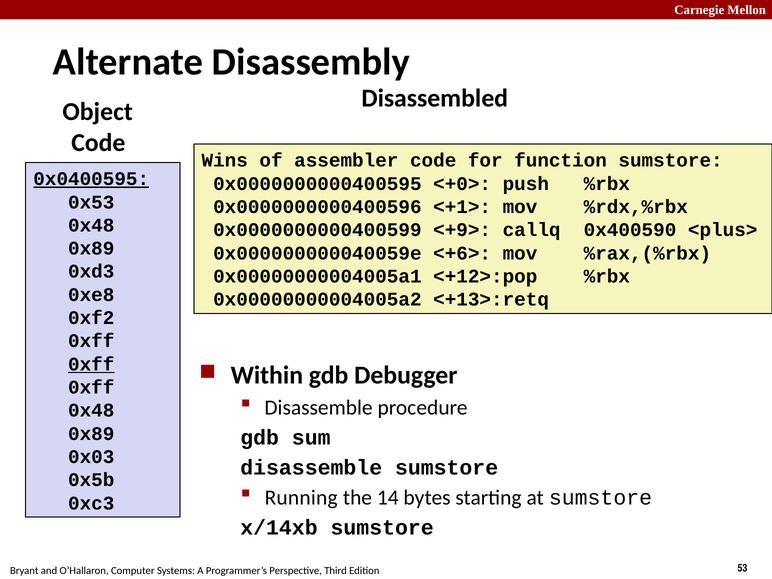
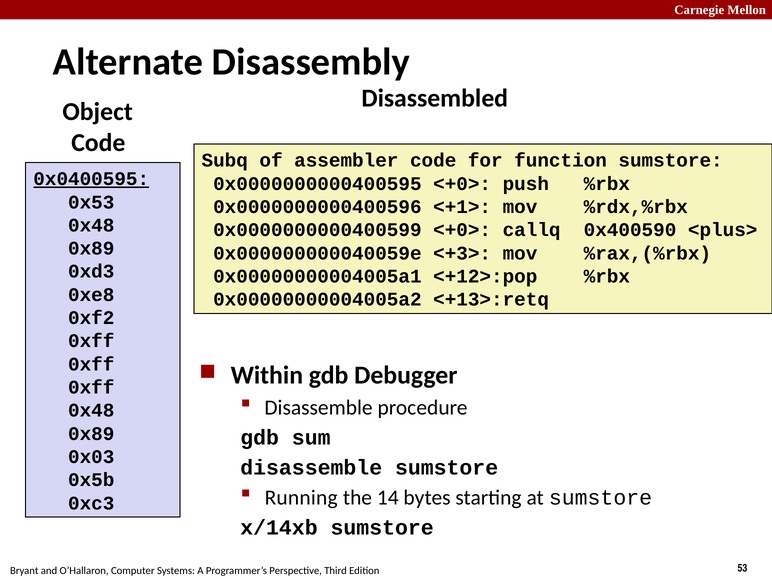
Wins: Wins -> Subq (225, 161)
0x0000000000400599 <+9>: <+9> -> <+0> (462, 230)
<+6>: <+6> -> <+3> (462, 253)
0xff underline: present -> none (91, 364)
